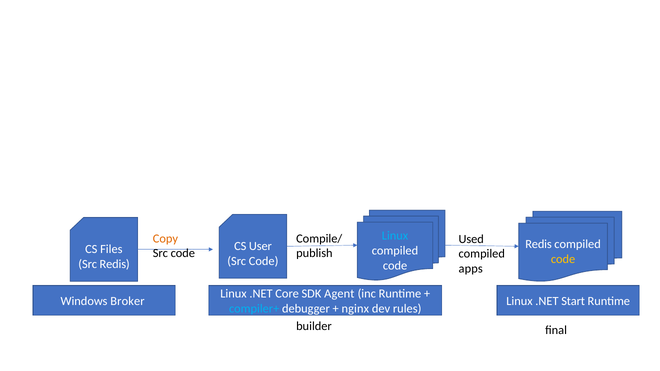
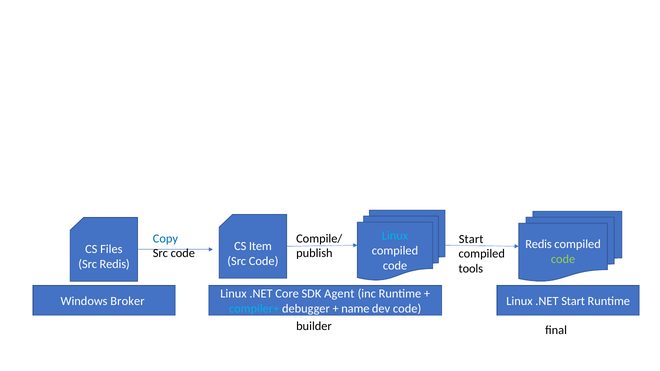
Copy colour: orange -> blue (165, 239)
Used: Used -> Start (471, 239)
User: User -> Item (260, 246)
code colour: yellow -> light green (563, 259)
apps: apps -> tools (471, 269)
nginx: nginx -> name (355, 309)
dev rules: rules -> code (407, 309)
